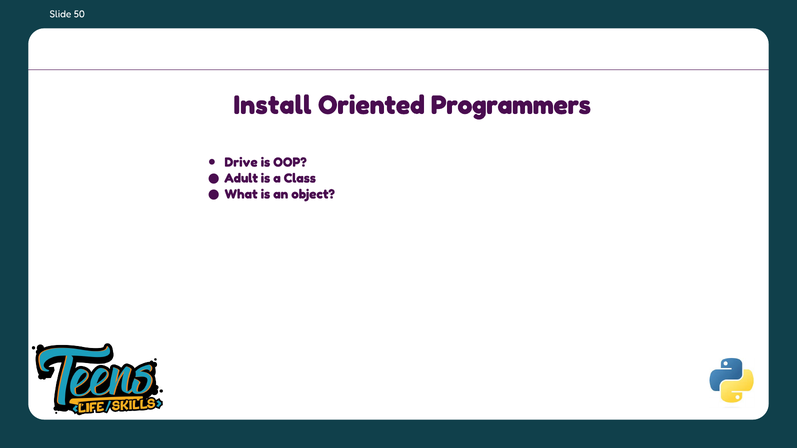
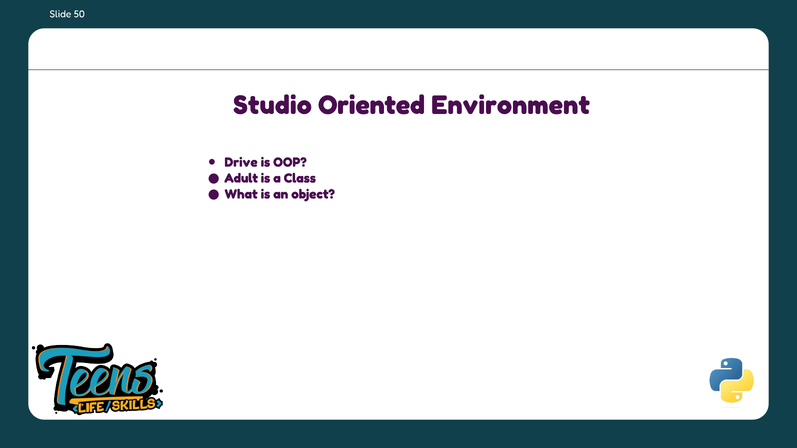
Install: Install -> Studio (272, 105)
Programmers: Programmers -> Environment (511, 105)
